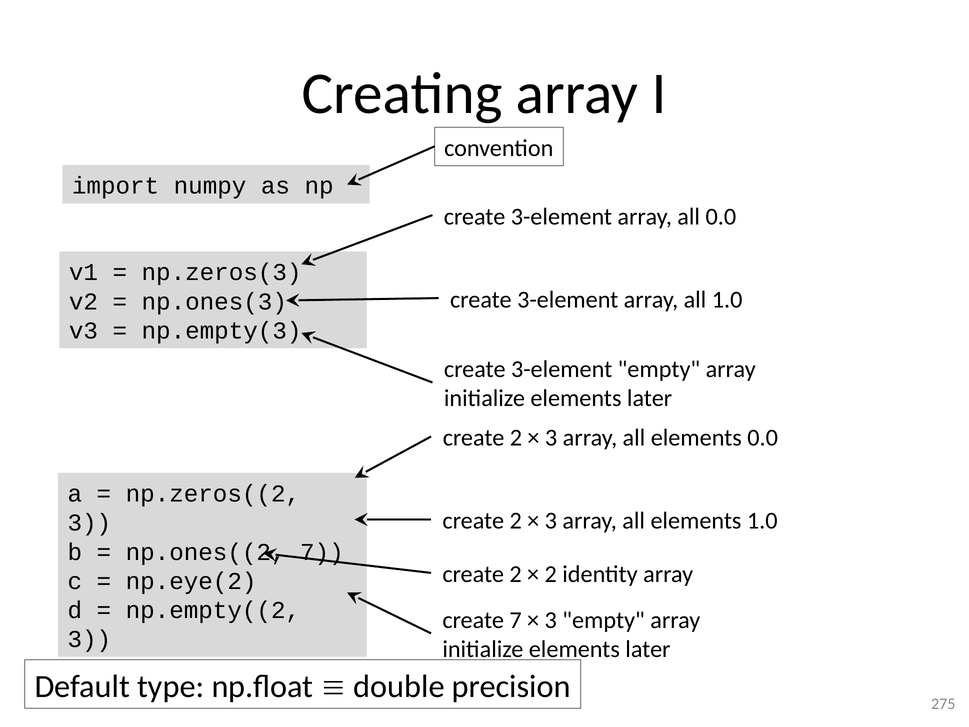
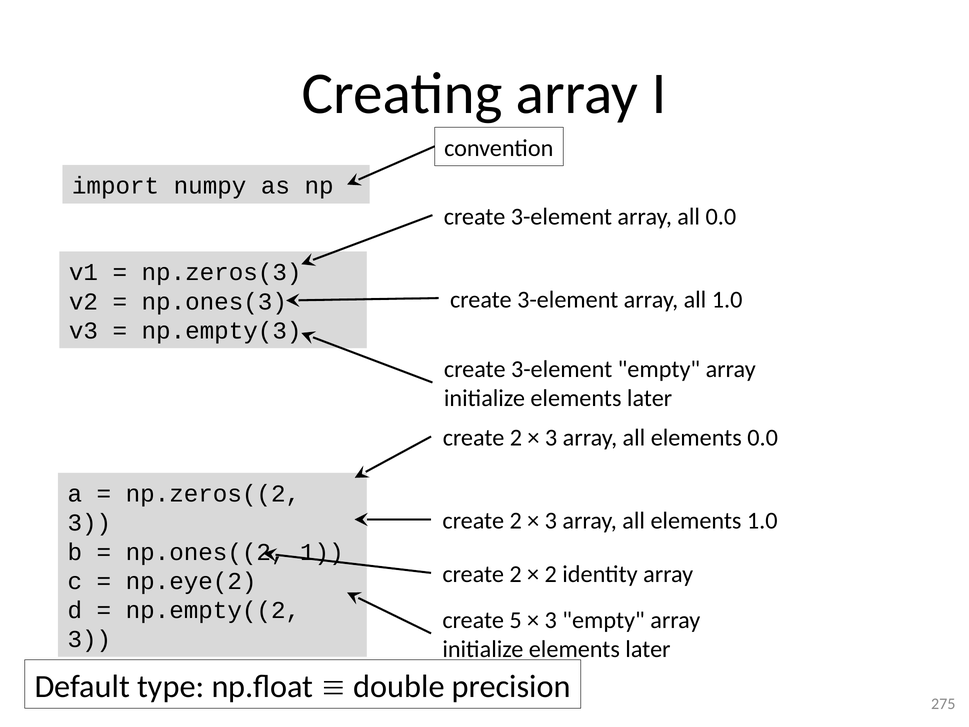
np.ones((2 7: 7 -> 1 (322, 552)
create 7: 7 -> 5 (516, 620)
